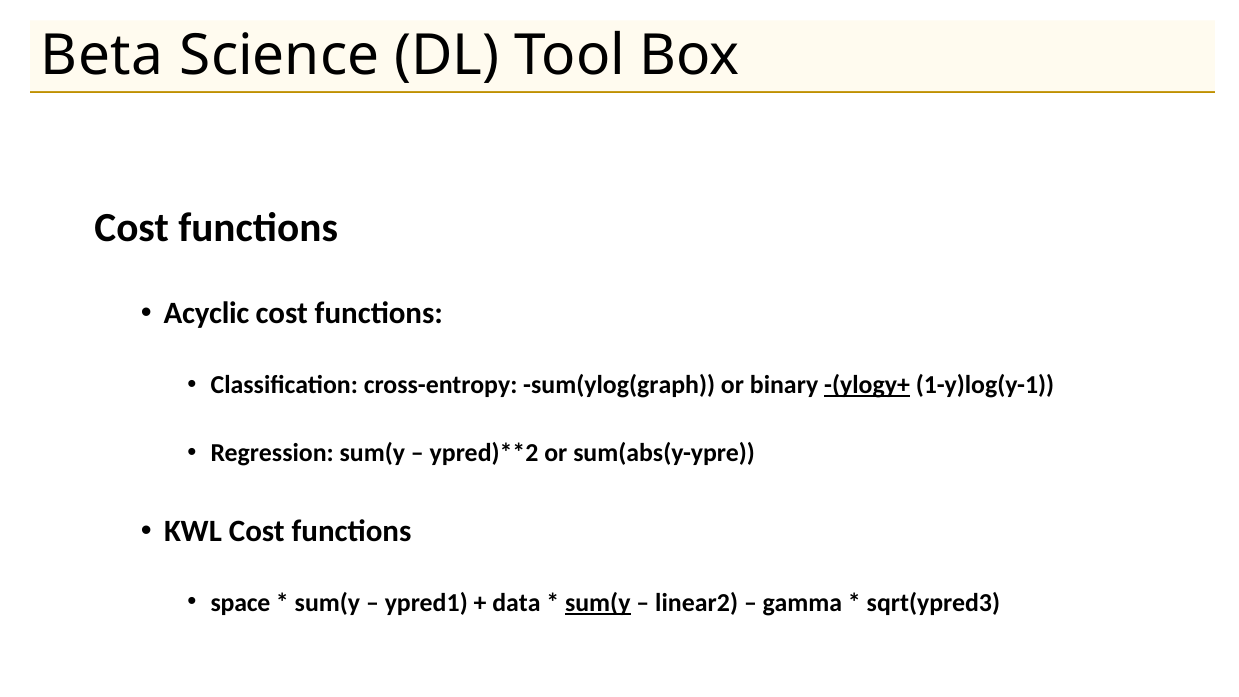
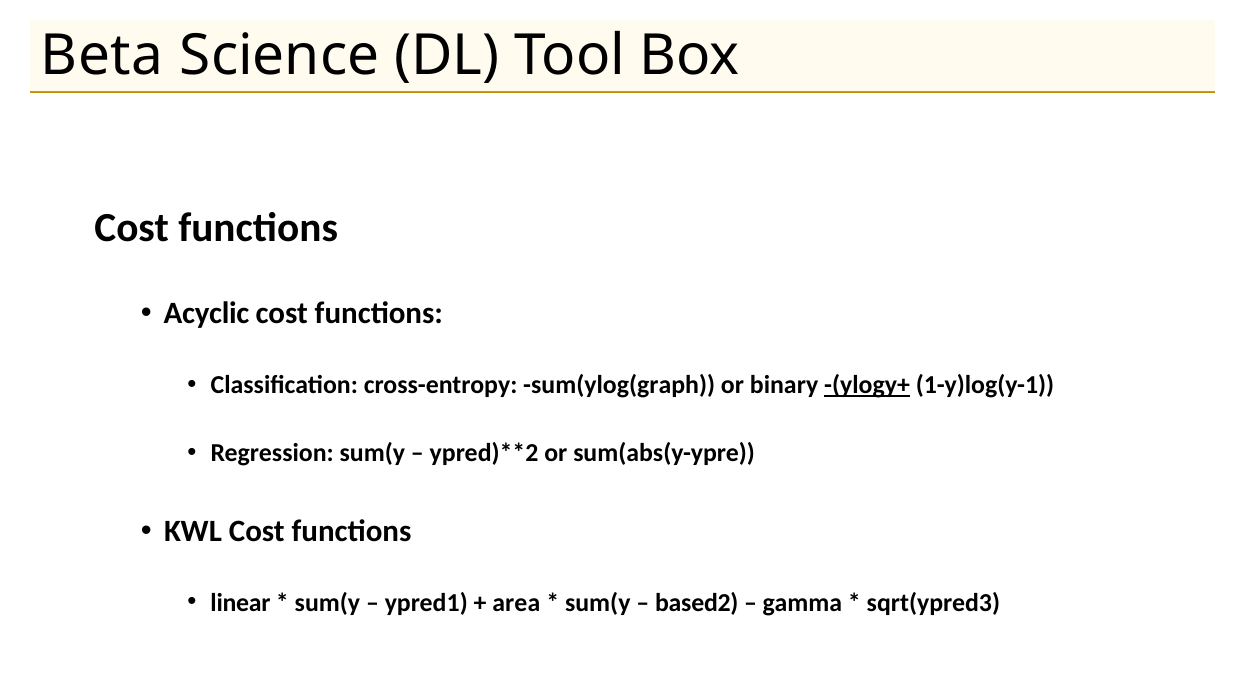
space: space -> linear (240, 603)
data: data -> area (516, 603)
sum(y underline: present -> none (598, 603)
linear2: linear2 -> based2 (697, 603)
